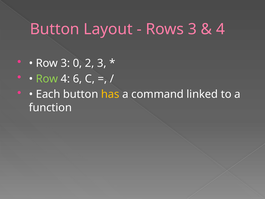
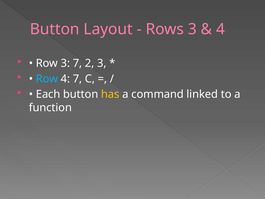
3 0: 0 -> 7 (77, 63)
Row colour: light green -> light blue (47, 79)
4 6: 6 -> 7 (77, 79)
